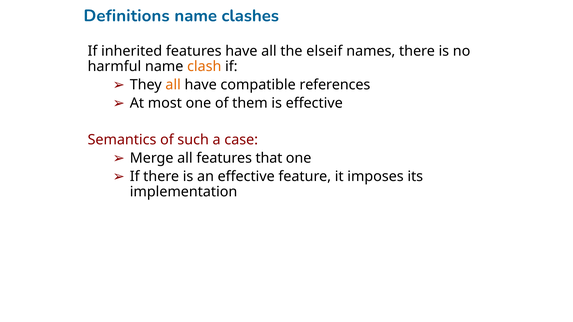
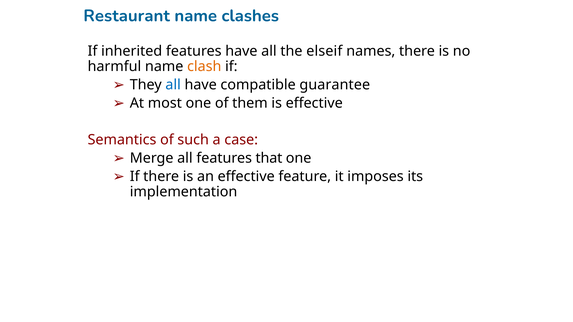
Definitions: Definitions -> Restaurant (127, 16)
all colour: orange -> blue (173, 85)
references: references -> guarantee (335, 85)
